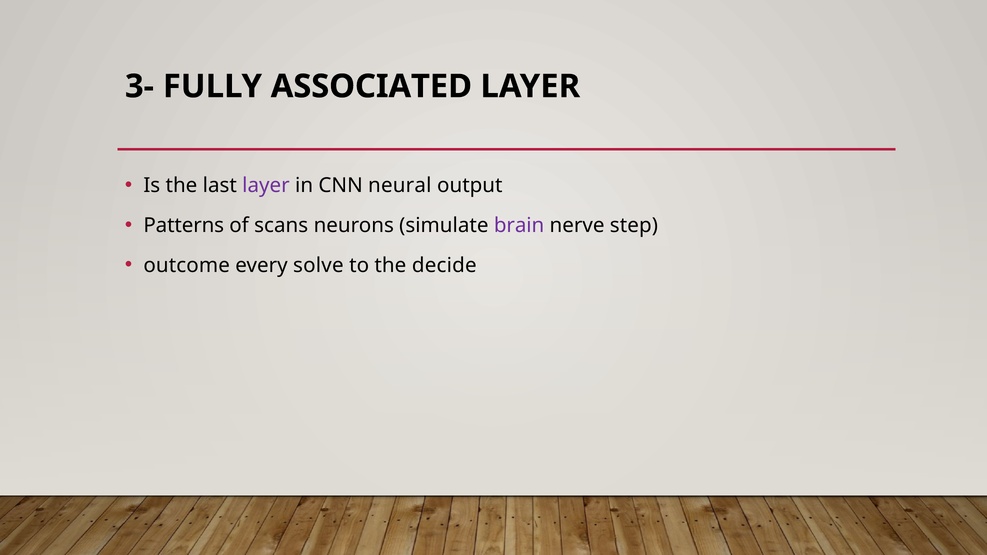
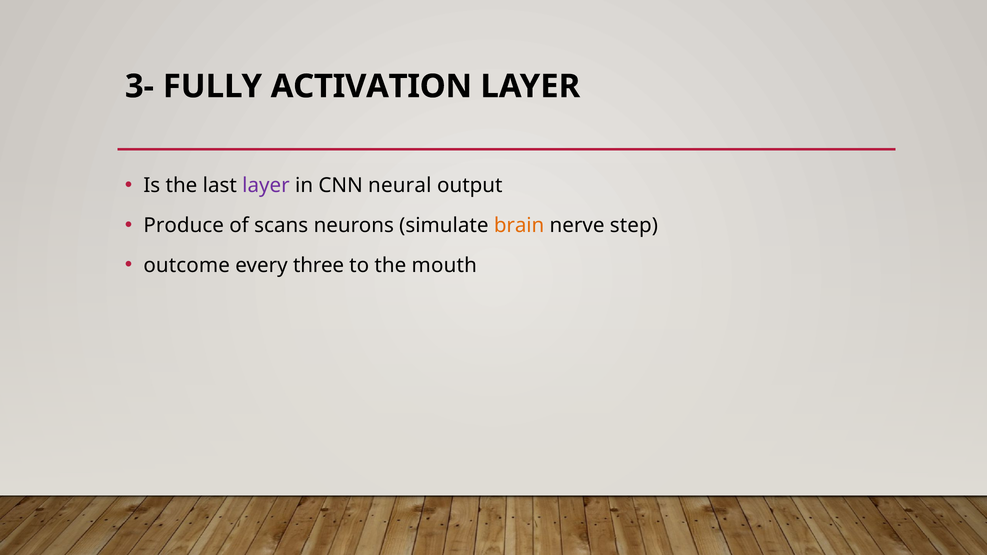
ASSOCIATED: ASSOCIATED -> ACTIVATION (371, 86)
Patterns: Patterns -> Produce (184, 225)
brain colour: purple -> orange (519, 225)
solve: solve -> three (319, 265)
decide: decide -> mouth (444, 265)
